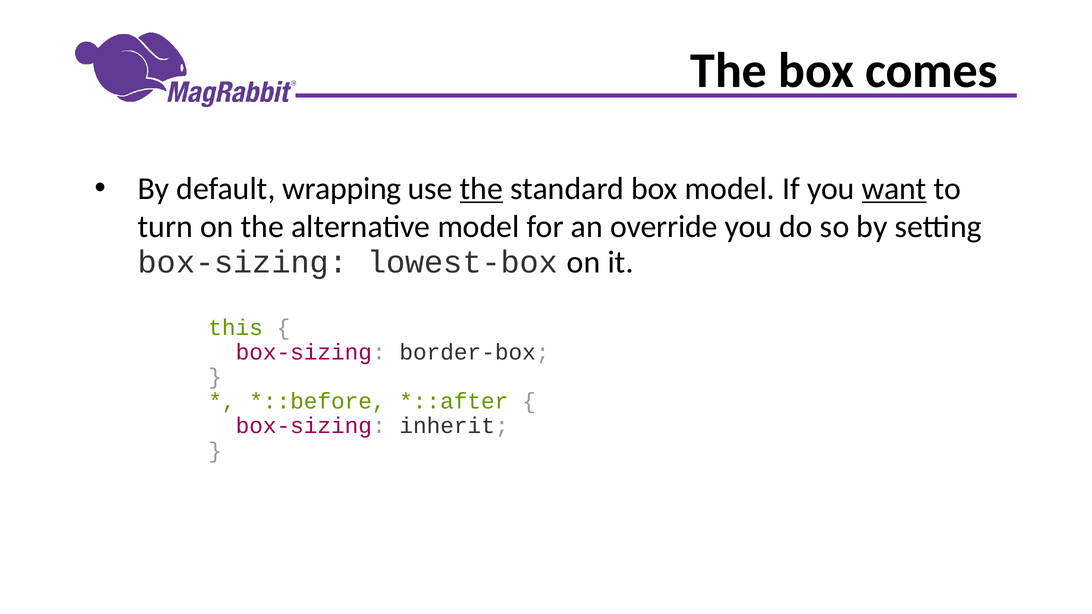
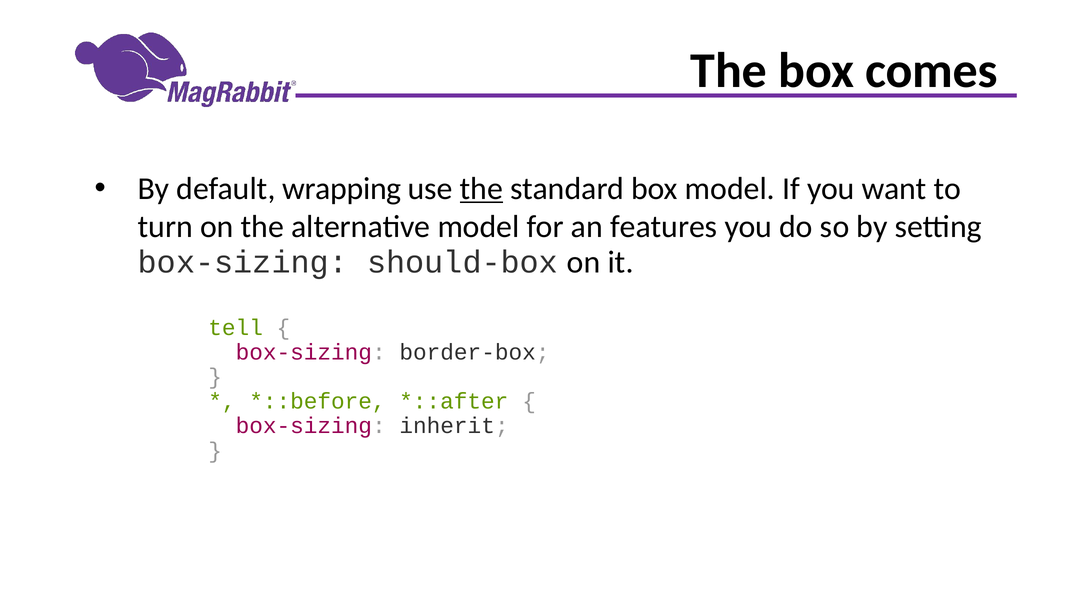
want underline: present -> none (894, 189)
override: override -> features (664, 227)
lowest-box: lowest-box -> should-box (463, 262)
this: this -> tell (236, 328)
